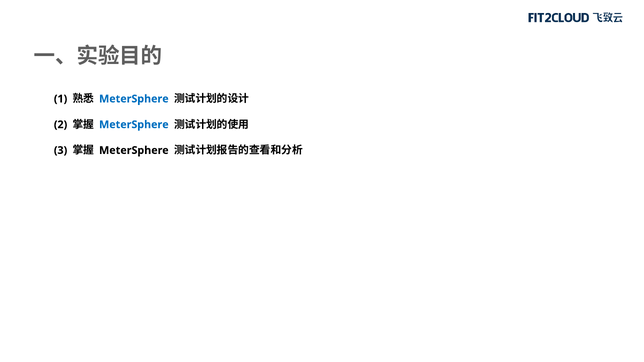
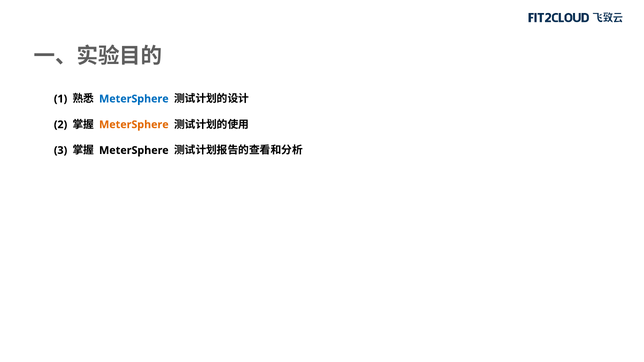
MeterSphere colour: blue -> orange (134, 125)
